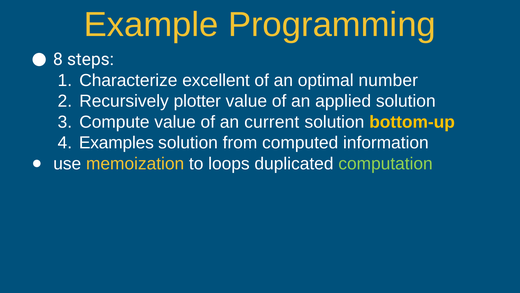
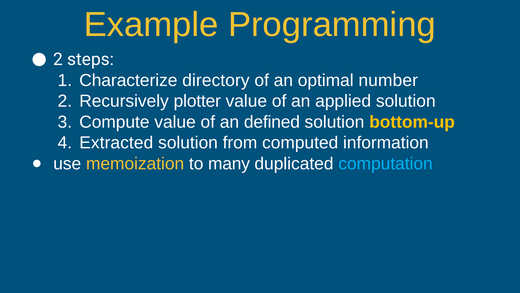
8: 8 -> 2 (58, 59)
excellent: excellent -> directory (216, 80)
current: current -> defined (272, 122)
Examples: Examples -> Extracted (116, 143)
loops: loops -> many (229, 163)
computation colour: light green -> light blue (386, 163)
